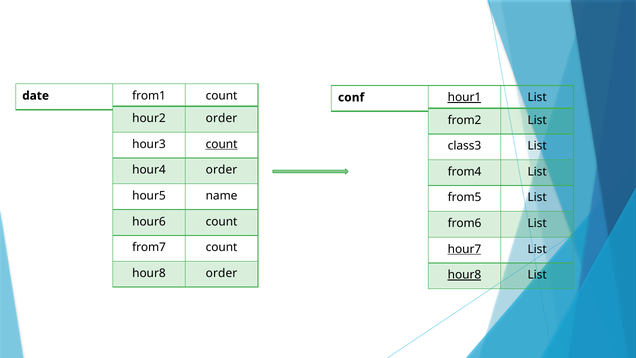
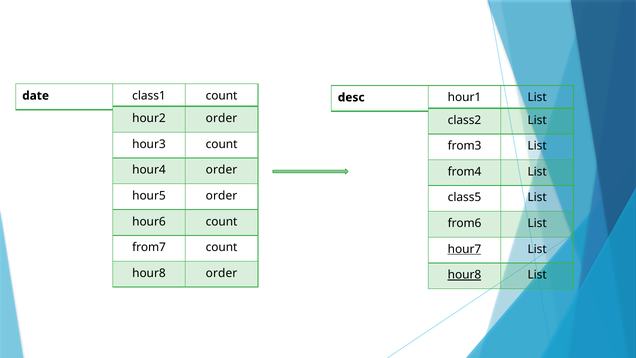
from1: from1 -> class1 (149, 96)
hour1 underline: present -> none (464, 97)
conf: conf -> desc (351, 97)
from2: from2 -> class2 (464, 120)
count underline: present -> none (222, 144)
class3: class3 -> from3 (465, 146)
hour5 name: name -> order (221, 196)
from5: from5 -> class5 (464, 197)
